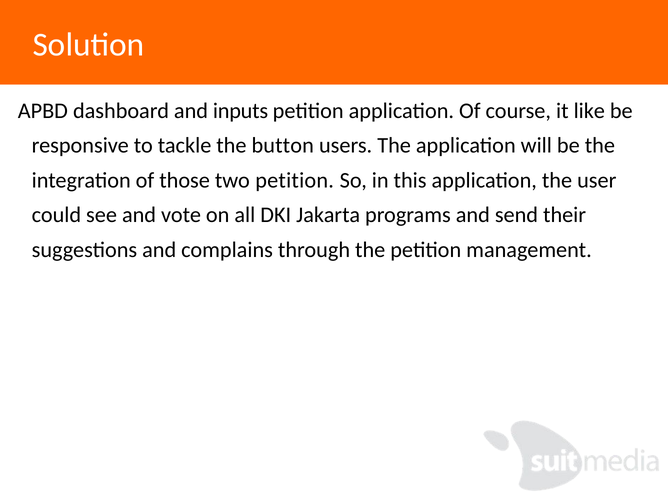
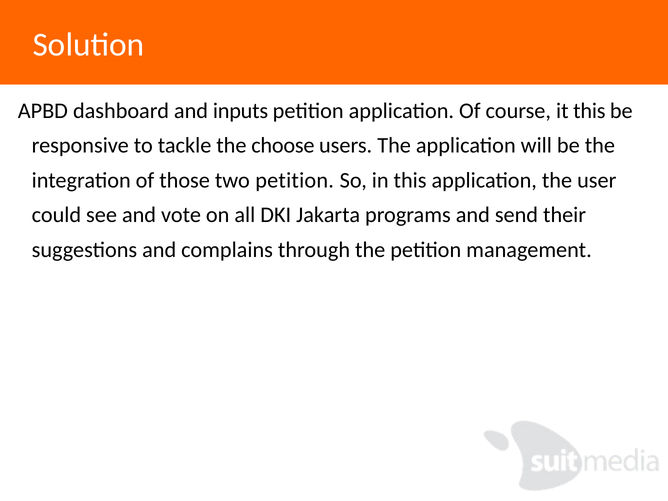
it like: like -> this (589, 111)
button: button -> choose (283, 146)
